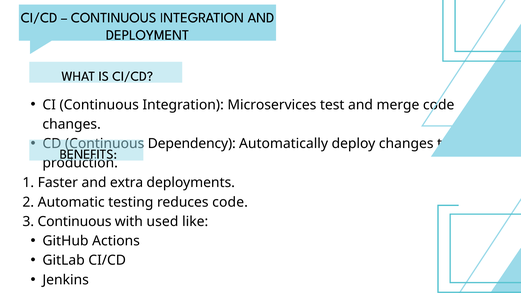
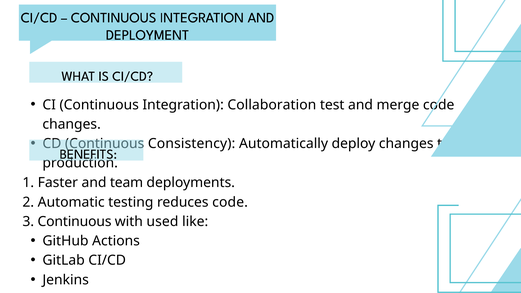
Microservices: Microservices -> Collaboration (272, 105)
Dependency: Dependency -> Consistency (192, 144)
extra: extra -> team (127, 183)
